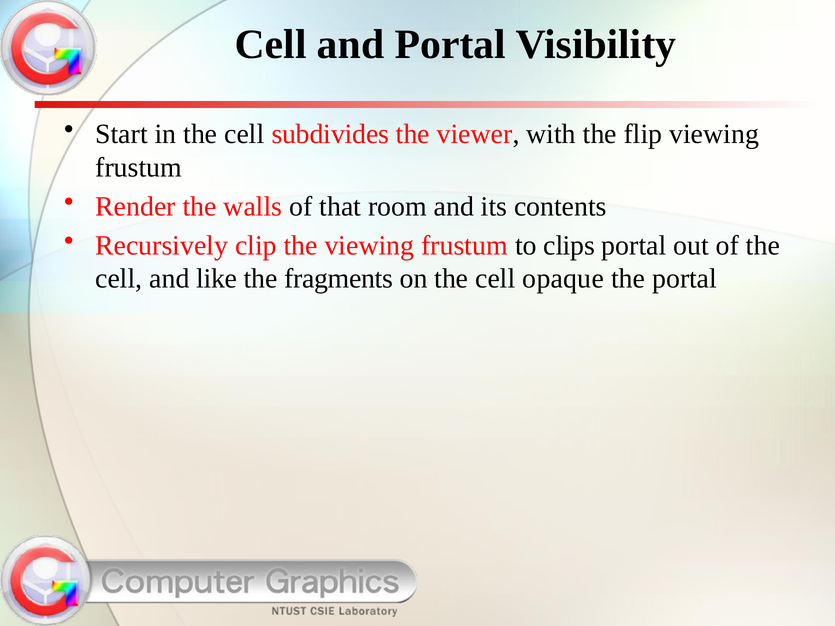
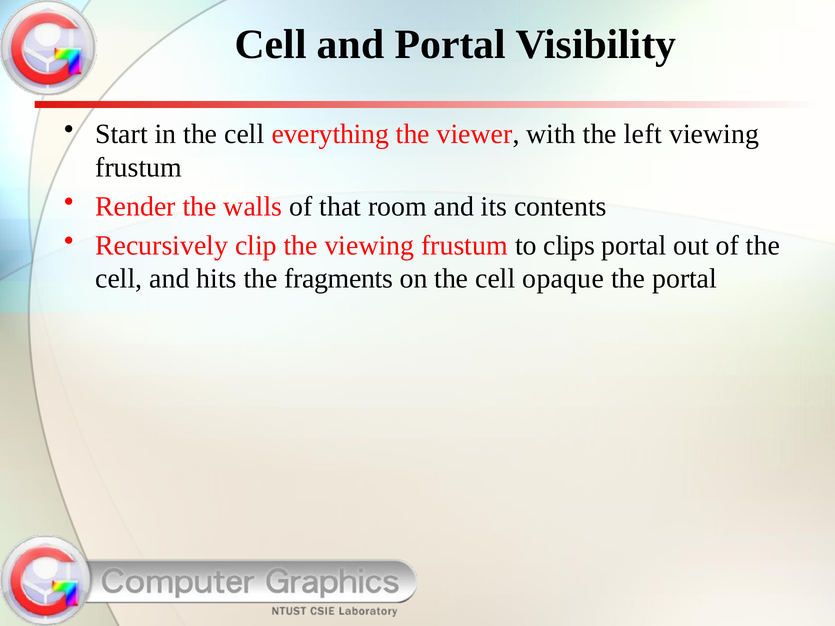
subdivides: subdivides -> everything (330, 134)
flip: flip -> left (643, 134)
like: like -> hits (216, 279)
